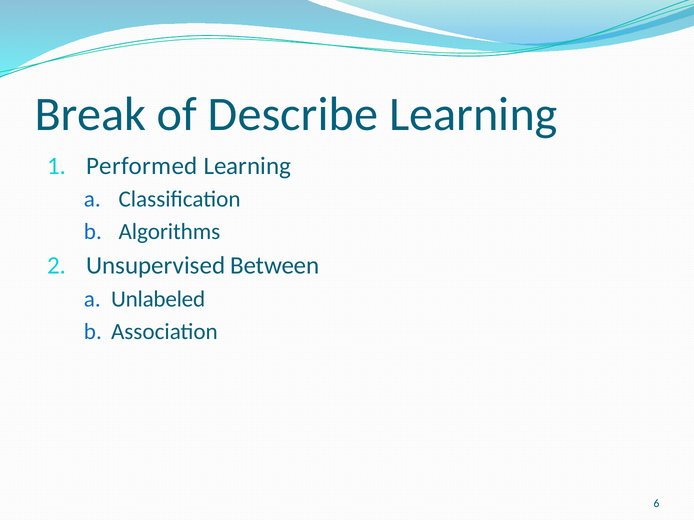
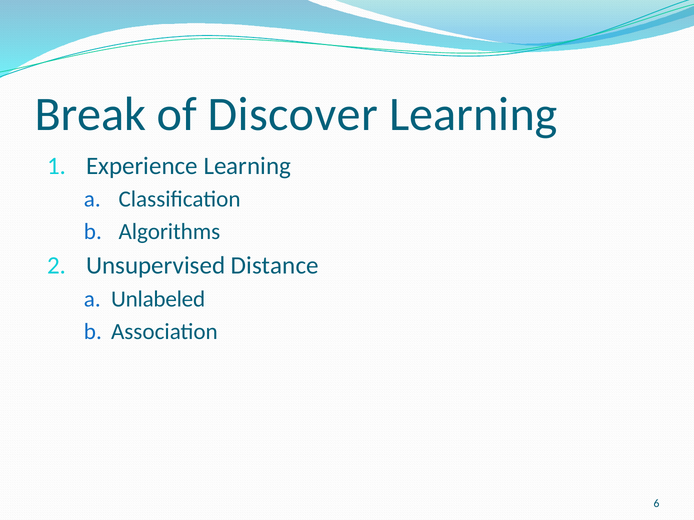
Describe: Describe -> Discover (293, 115)
Performed: Performed -> Experience (142, 166)
Between: Between -> Distance (275, 266)
